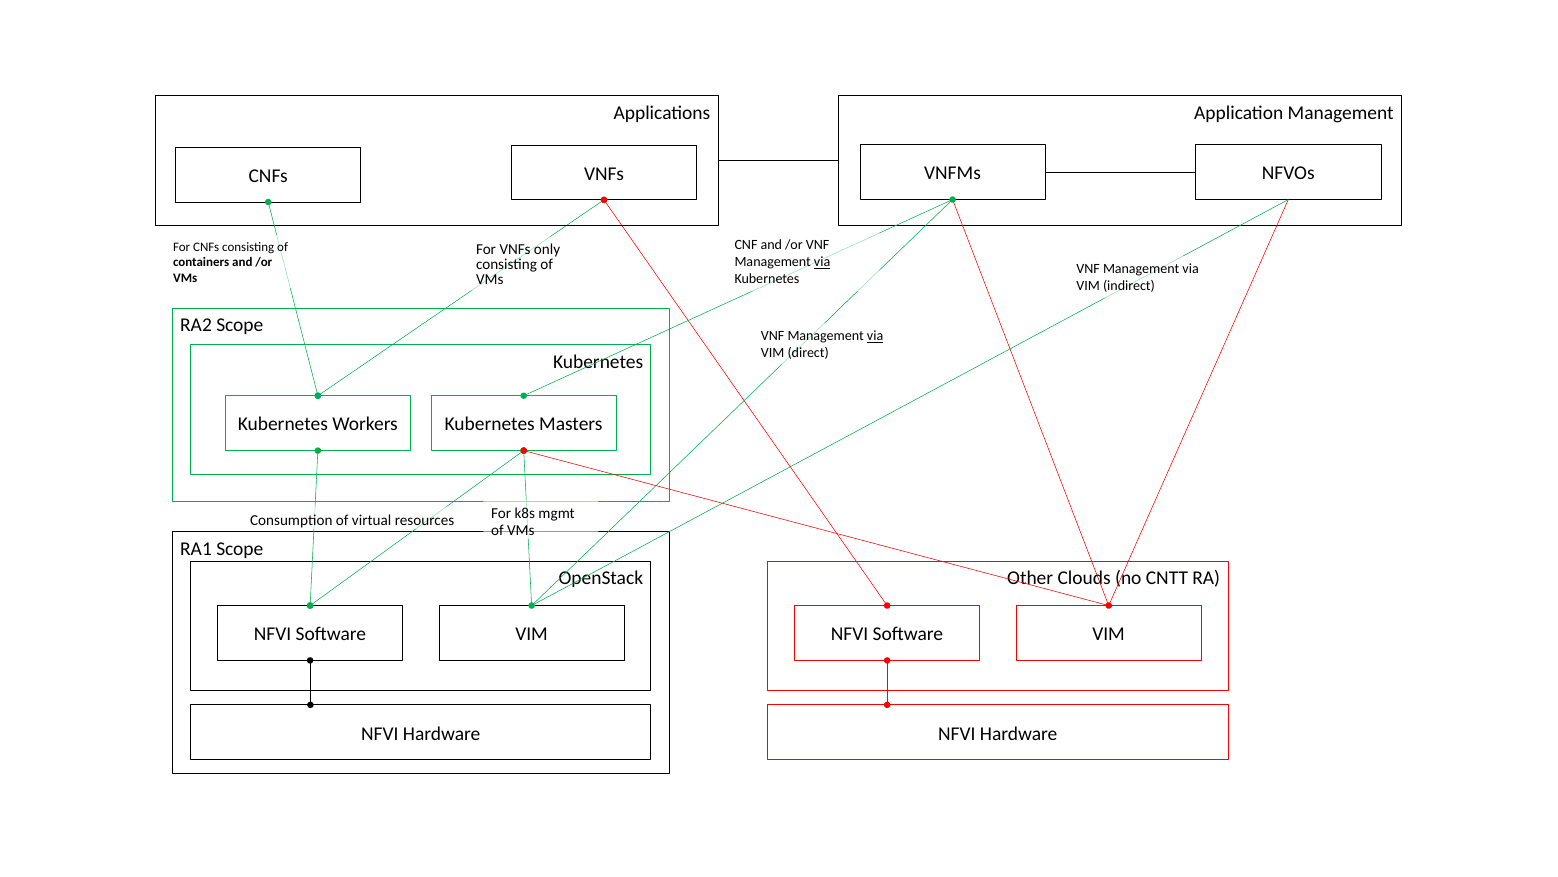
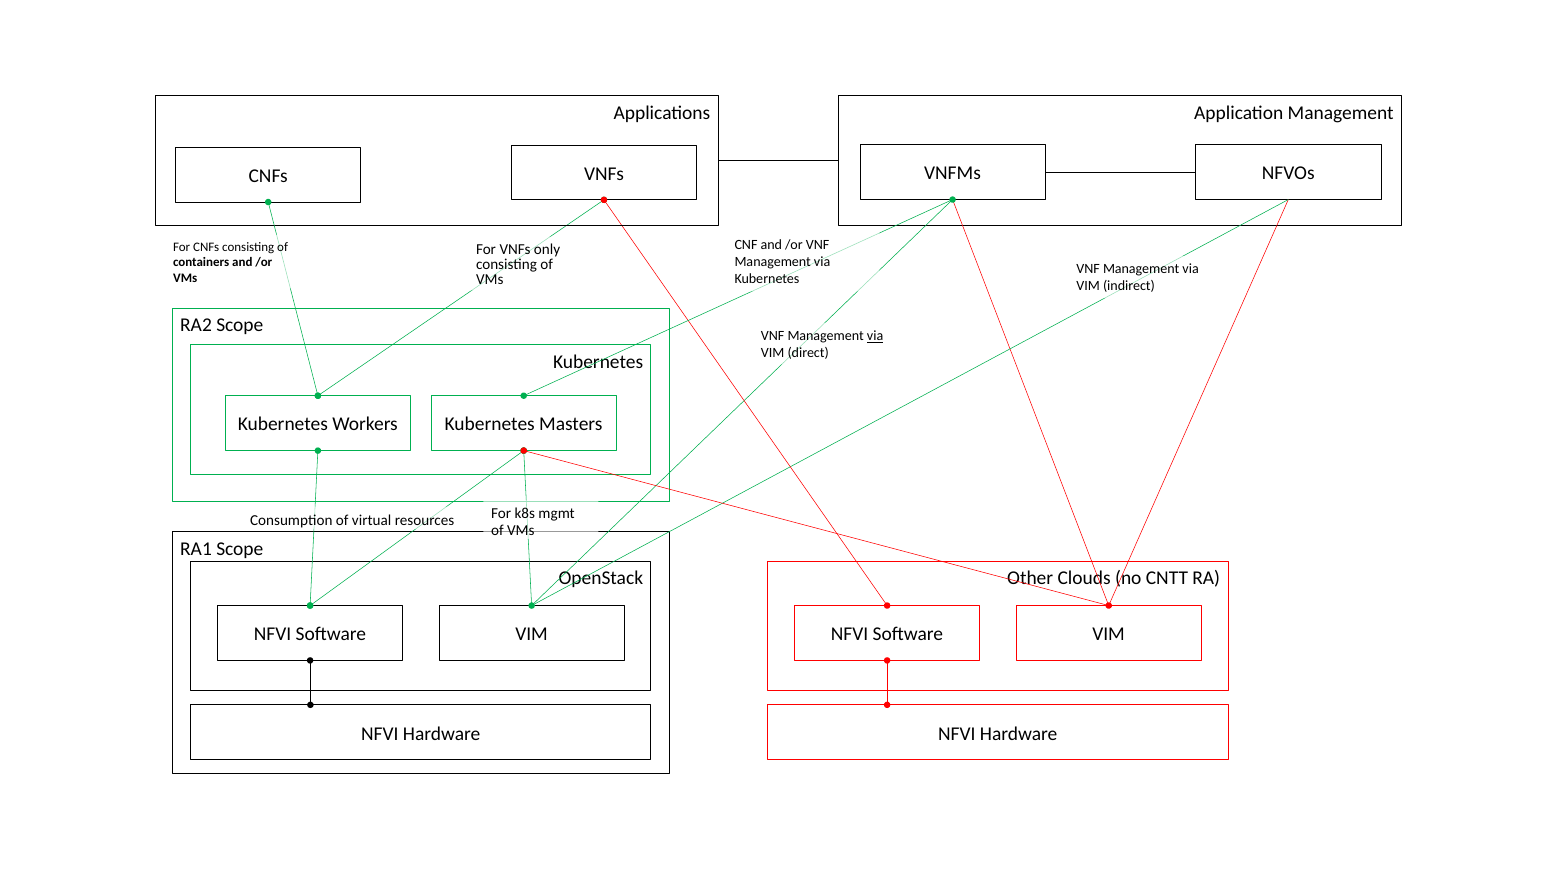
via underline: present -> none (822, 262)
